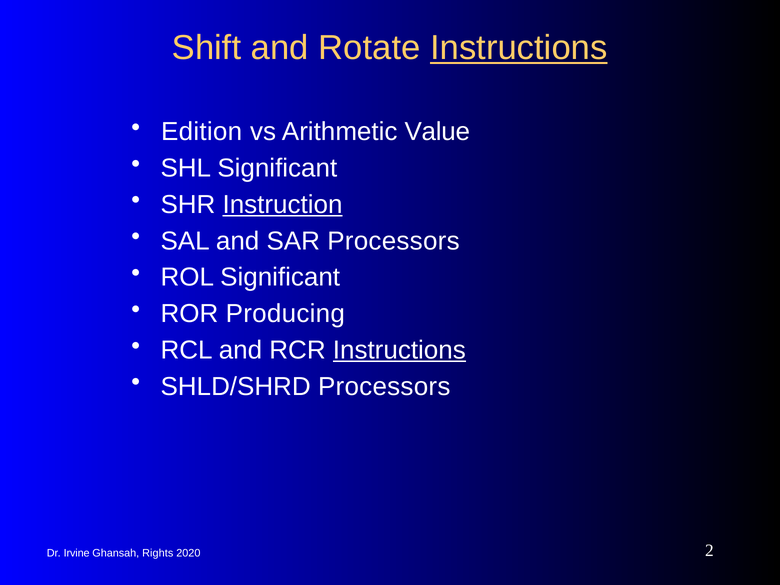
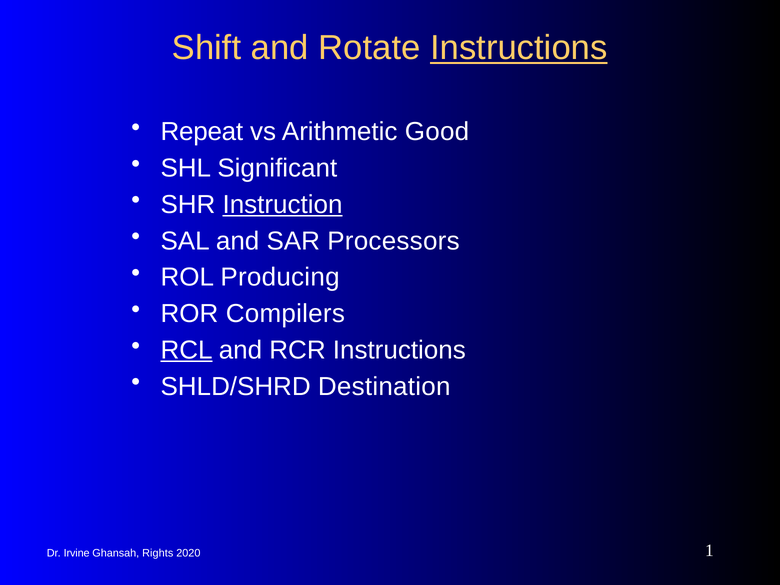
Edition: Edition -> Repeat (202, 132)
Value: Value -> Good (437, 132)
ROL Significant: Significant -> Producing (280, 277)
Producing: Producing -> Compilers (285, 314)
RCL underline: none -> present (187, 350)
Instructions underline: present -> none (399, 350)
SHLD/SHRD Processors: Processors -> Destination (384, 387)
2: 2 -> 1 (709, 550)
